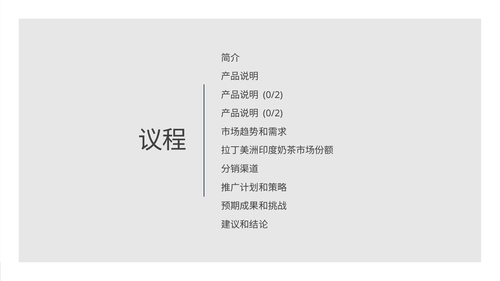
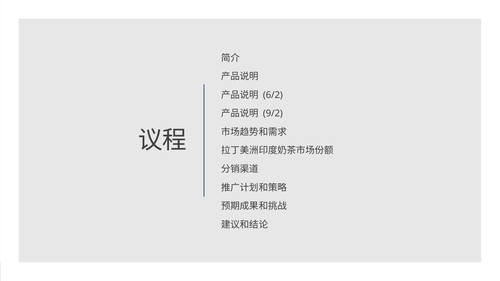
0/2: 0/2 -> 6/2 (273, 95)
0/2: 0/2 -> 9/2 (273, 114)
